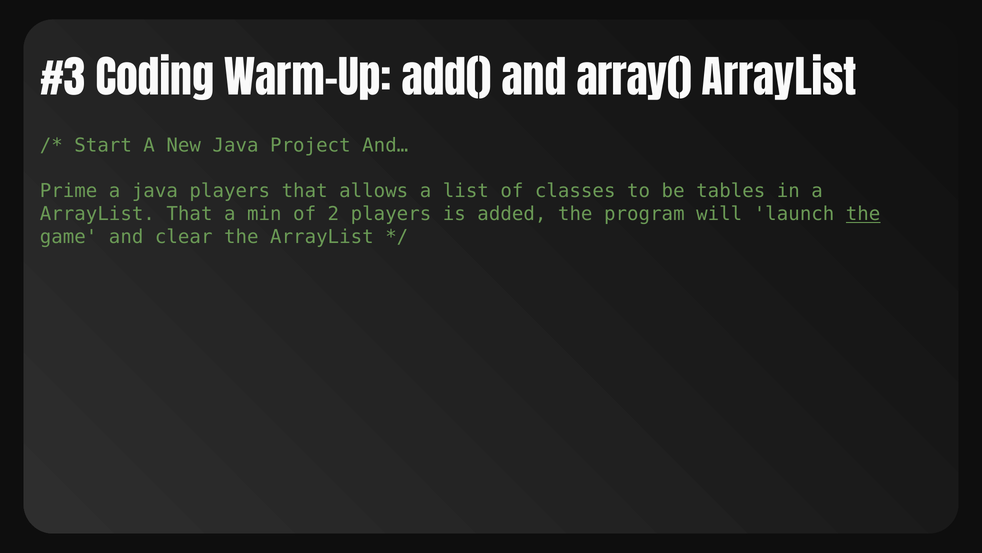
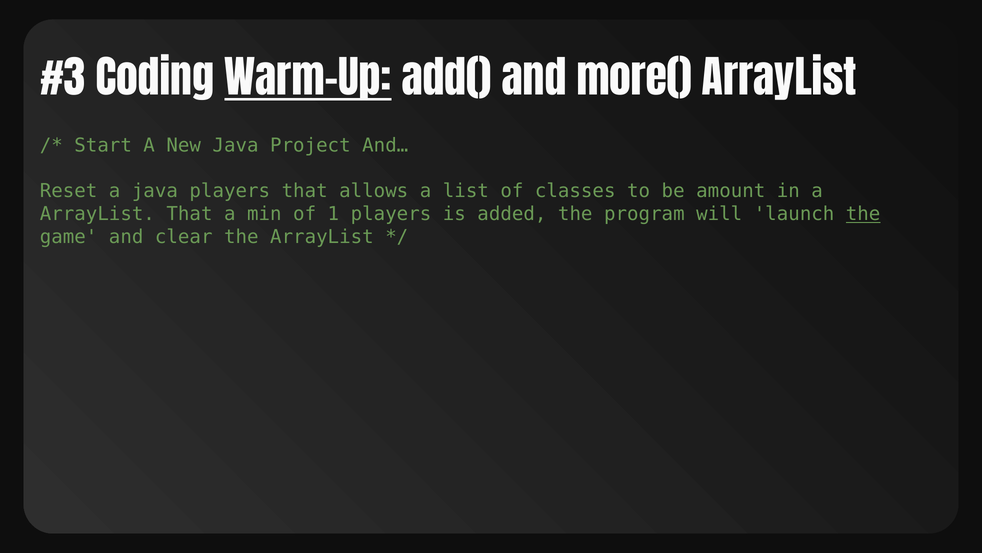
Warm-Up underline: none -> present (308, 80)
array(: array( -> more( (634, 80)
Prime: Prime -> Reset (69, 191)
tables: tables -> amount (731, 191)
2: 2 -> 1 (333, 214)
